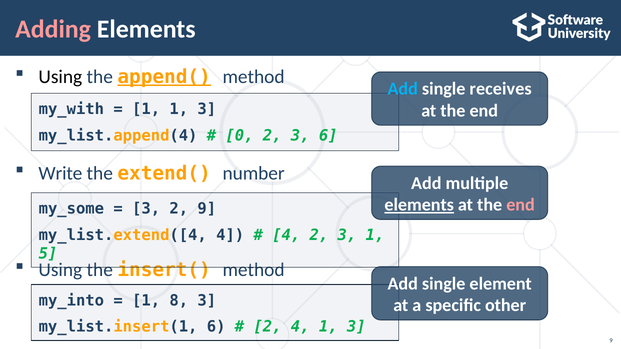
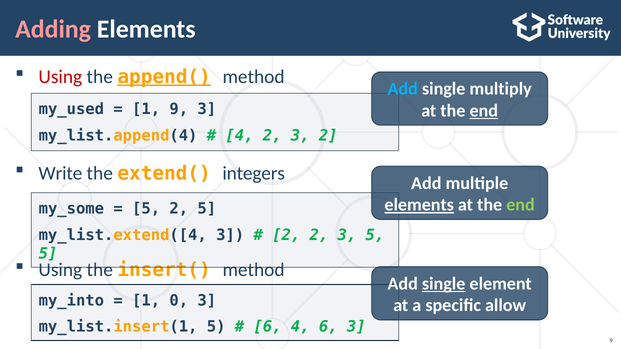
Using colour: black -> red (60, 77)
receives: receives -> multiply (501, 89)
my_with: my_with -> my_used (71, 109)
1 1: 1 -> 9 (179, 109)
end underline: none -> present (484, 111)
0: 0 -> 4 (239, 136)
3 6: 6 -> 2 (328, 136)
number: number -> integers (254, 174)
end colour: pink -> light green (521, 205)
3: 3 -> 5 (146, 209)
2 9: 9 -> 5 (207, 209)
my_list.extend([4 4: 4 -> 3 (230, 235)
4: 4 -> 2 (286, 235)
3 1: 1 -> 5 (375, 235)
single underline: none -> present (444, 284)
8: 8 -> 0 (179, 301)
other: other -> allow (506, 306)
my_list.insert(1 6: 6 -> 5 (216, 327)
2: 2 -> 6 (267, 327)
4 1: 1 -> 6 (328, 327)
